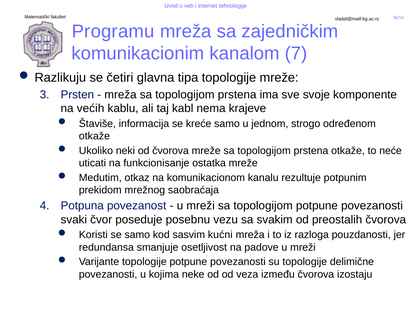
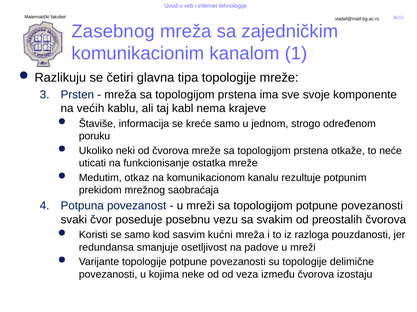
Programu: Programu -> Zasebnog (113, 31)
7: 7 -> 1 (296, 54)
otkaže: otkaže -> poruku (95, 136)
